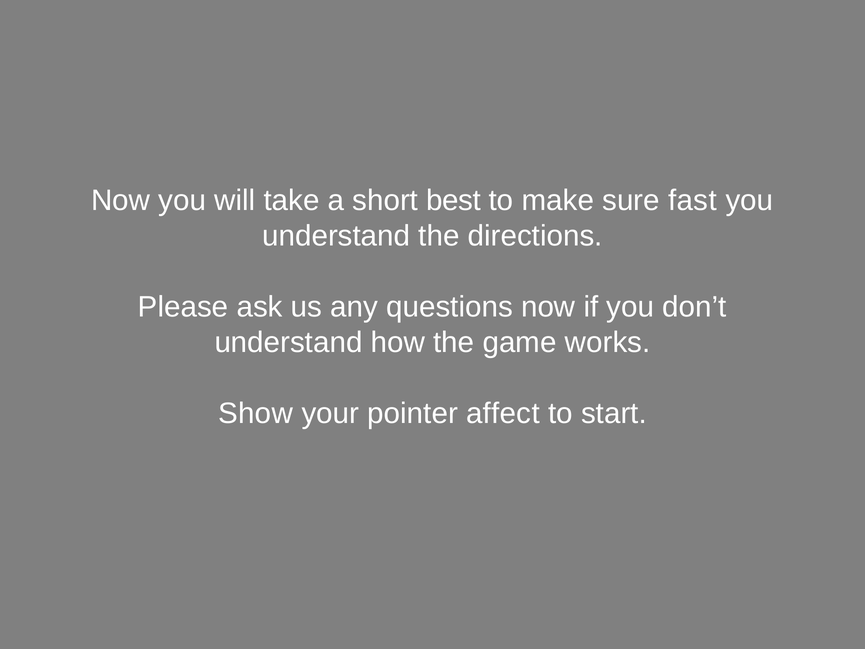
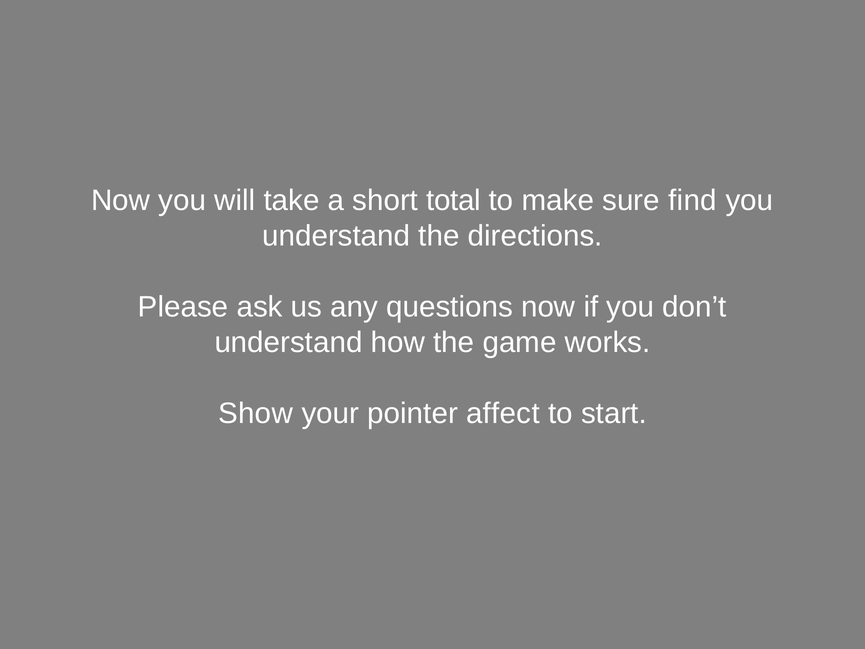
best: best -> total (454, 201)
fast: fast -> find (693, 201)
